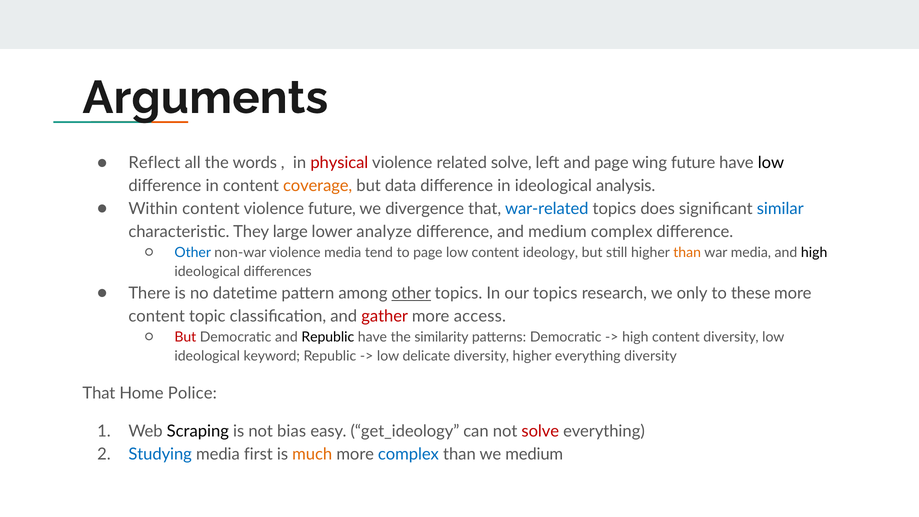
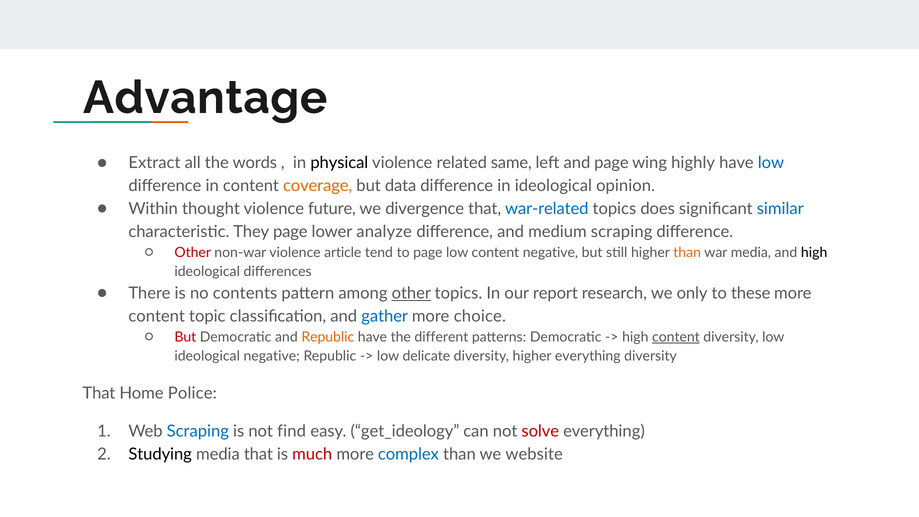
Arguments: Arguments -> Advantage (205, 98)
Reflect: Reflect -> Extract (154, 163)
physical colour: red -> black (339, 163)
related solve: solve -> same (511, 163)
wing future: future -> highly (693, 163)
low colour: black -> blue (771, 163)
analysis: analysis -> opinion (626, 186)
Within content: content -> thought (211, 209)
They large: large -> page (290, 232)
medium complex: complex -> scraping (622, 232)
Other colour: blue -> red (193, 252)
violence media: media -> article (343, 252)
content ideology: ideology -> negative (550, 252)
datetime: datetime -> contents (245, 293)
our topics: topics -> report (555, 293)
gather colour: red -> blue (385, 316)
access: access -> choice (480, 316)
Republic colour: black -> orange (328, 337)
similarity: similarity -> different (441, 337)
content underline: none -> present (676, 337)
ideological keyword: keyword -> negative (272, 356)
Scraping colour: black -> blue (198, 431)
bias: bias -> find (292, 431)
Studying colour: blue -> black (160, 454)
media first: first -> that (258, 454)
much colour: orange -> red (312, 454)
we medium: medium -> website (534, 454)
